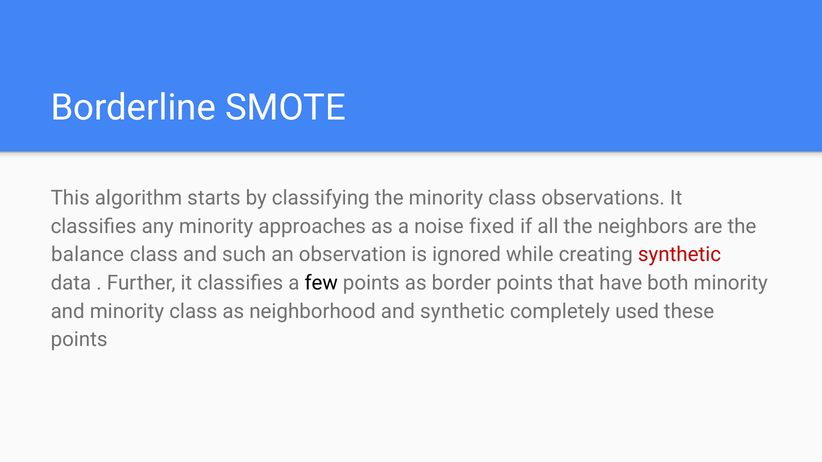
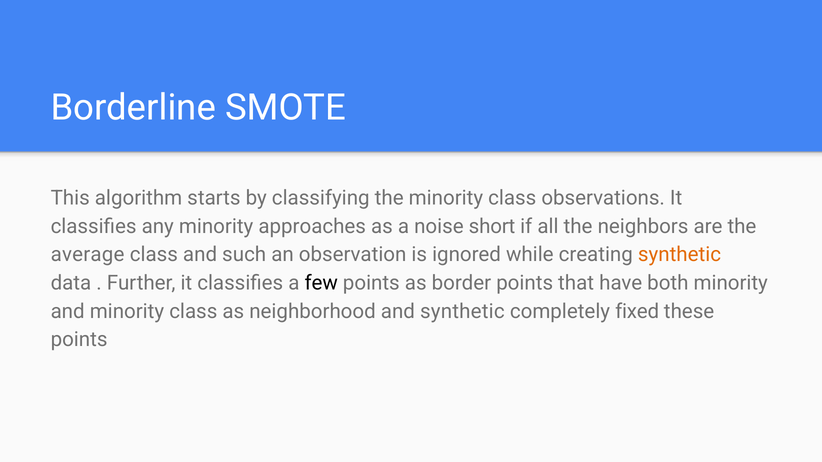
fixed: fixed -> short (492, 227)
balance: balance -> average (88, 255)
synthetic colour: red -> orange (679, 255)
used: used -> fixed (637, 312)
